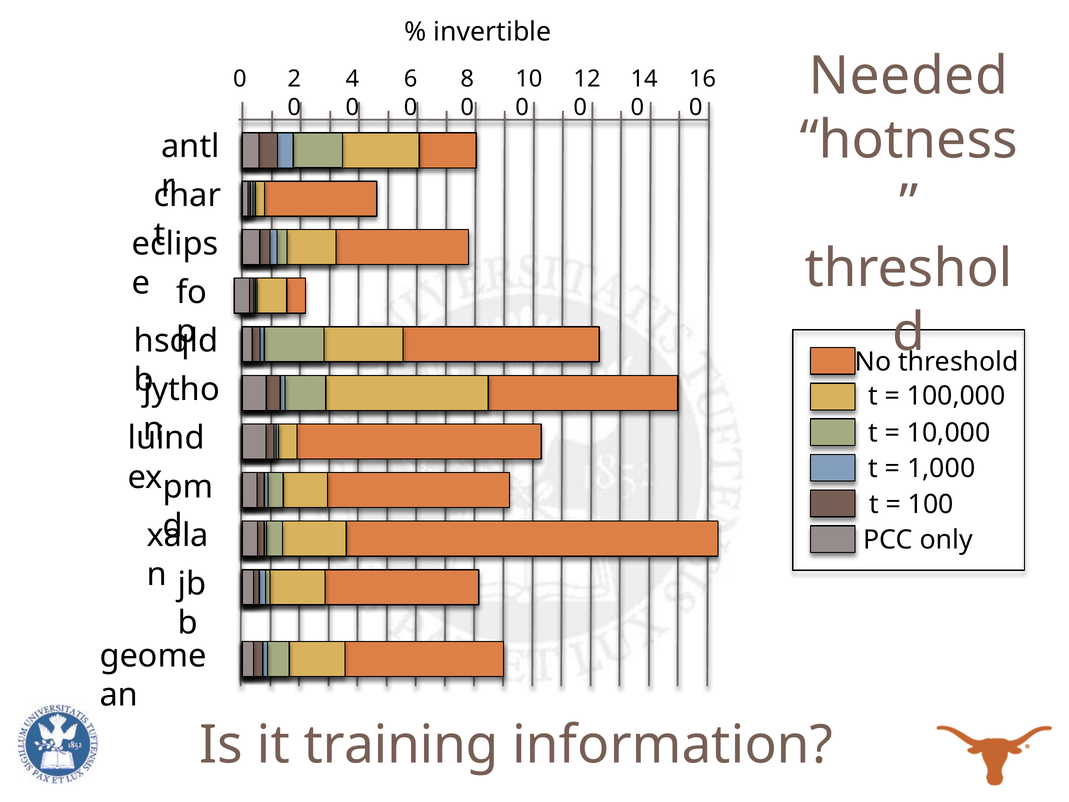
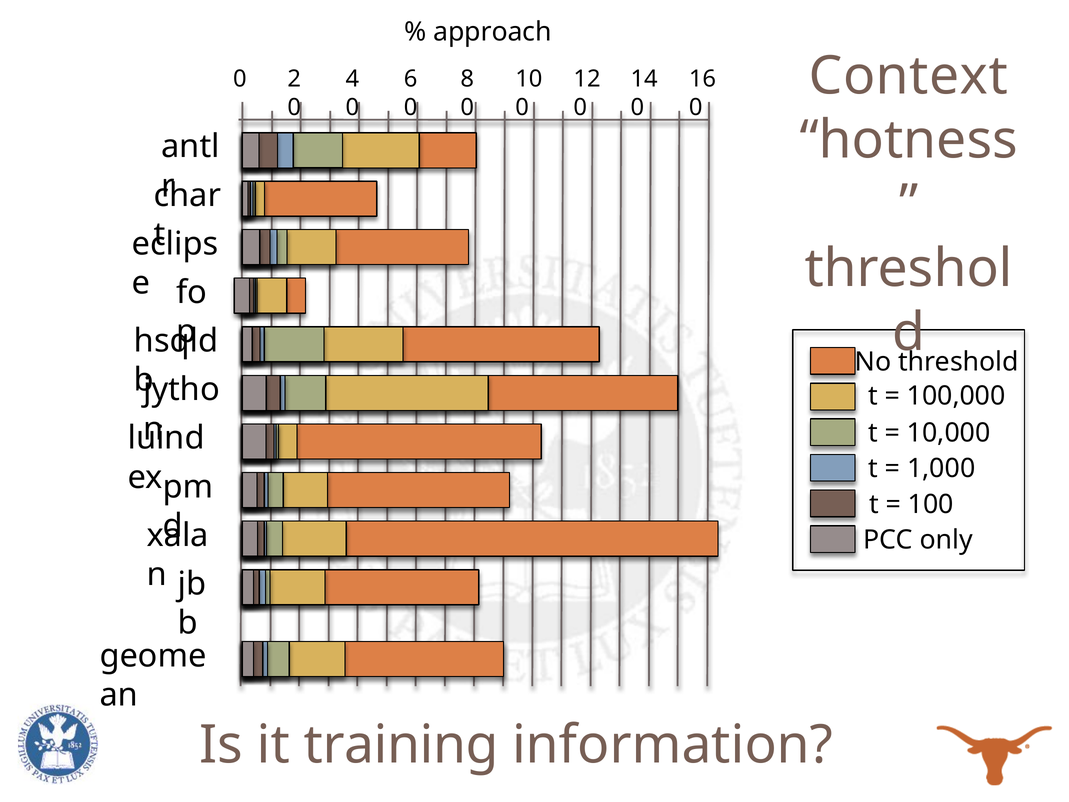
invertible: invertible -> approach (492, 32)
Needed: Needed -> Context (908, 76)
